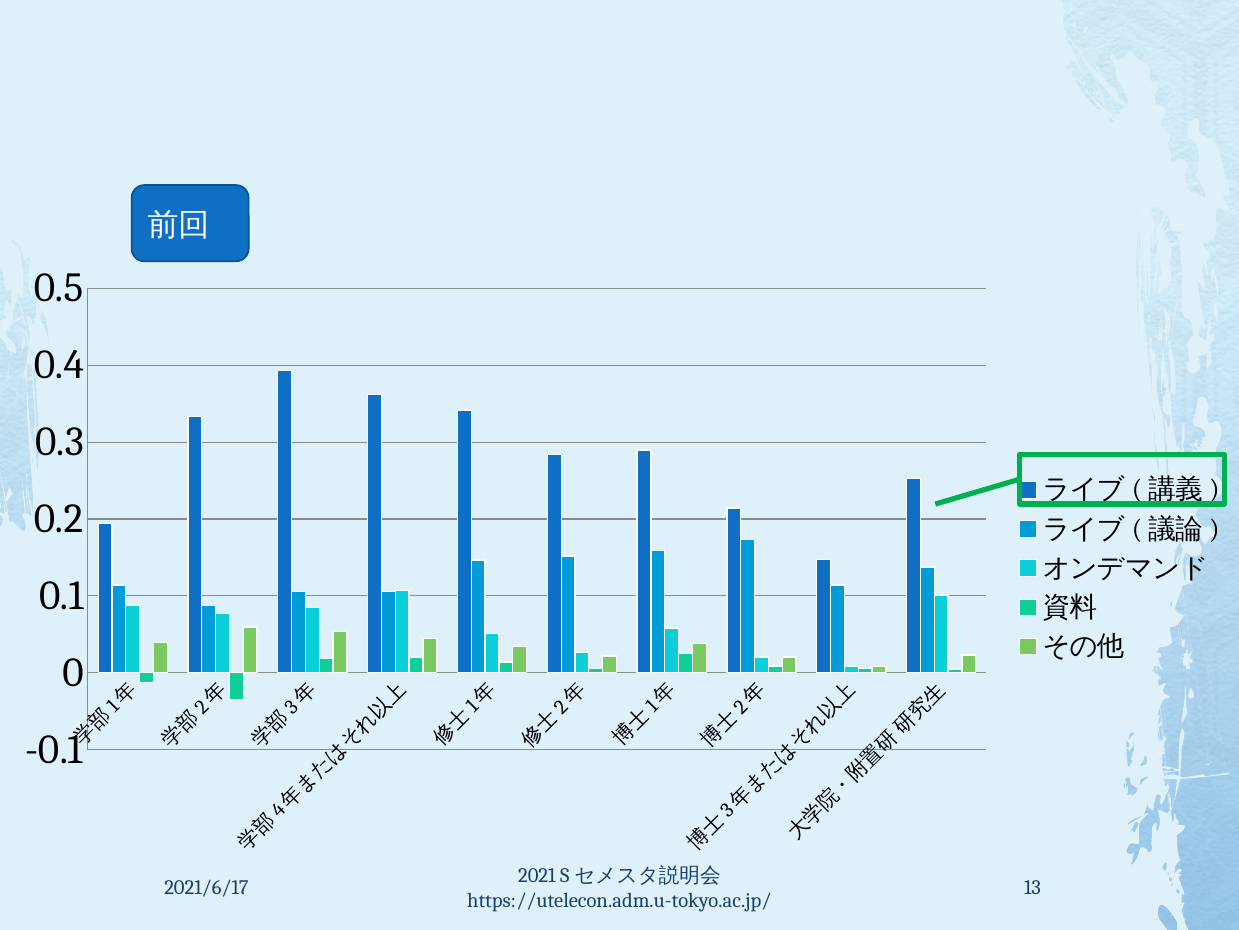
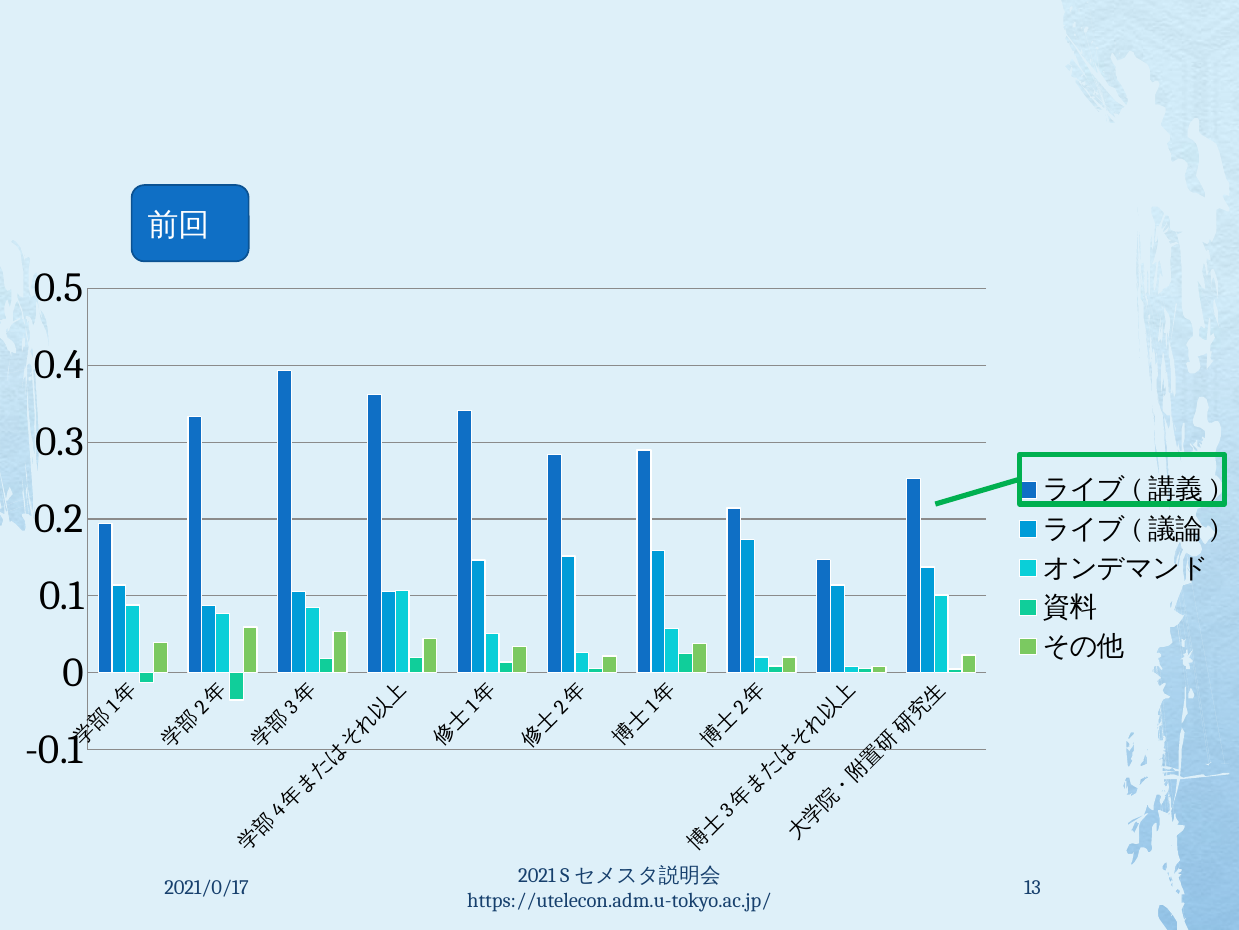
2021/6/17: 2021/6/17 -> 2021/0/17 (207, 887)
